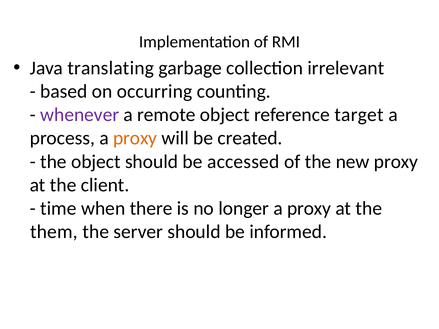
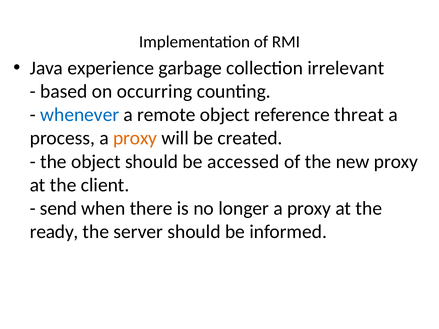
translating: translating -> experience (111, 68)
whenever colour: purple -> blue (80, 115)
target: target -> threat (359, 115)
time: time -> send (59, 209)
them: them -> ready (54, 232)
